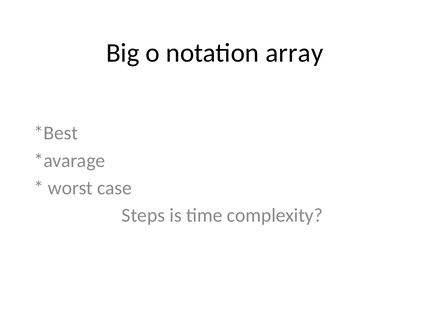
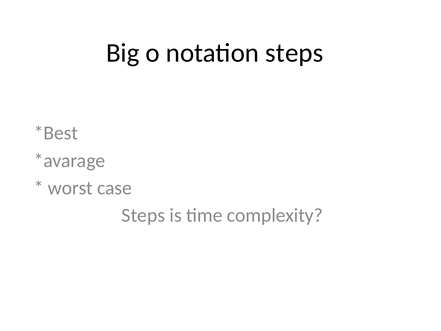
notation array: array -> steps (294, 53)
